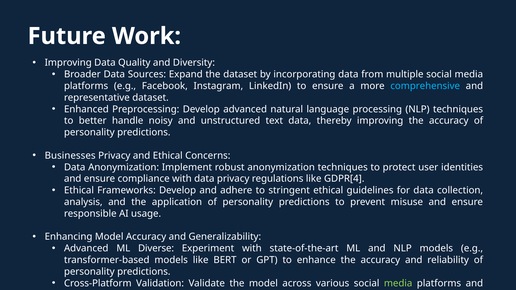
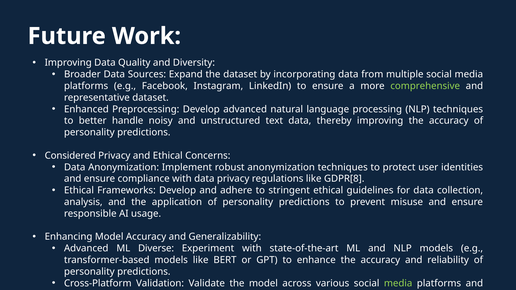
comprehensive colour: light blue -> light green (425, 86)
Businesses: Businesses -> Considered (70, 156)
GDPR[4: GDPR[4 -> GDPR[8 (344, 179)
